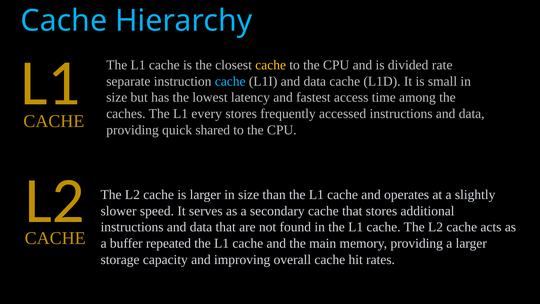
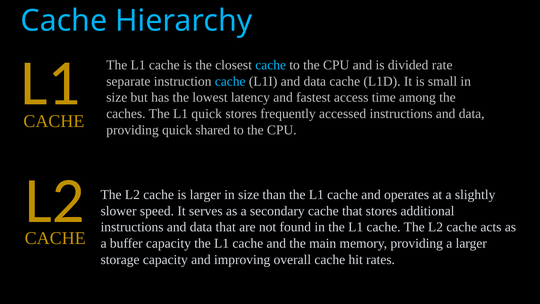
cache colour: yellow -> light blue (271, 65)
L1 every: every -> quick (207, 114)
buffer repeated: repeated -> capacity (168, 243)
